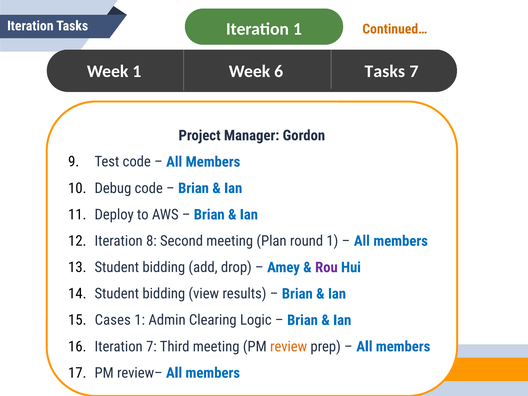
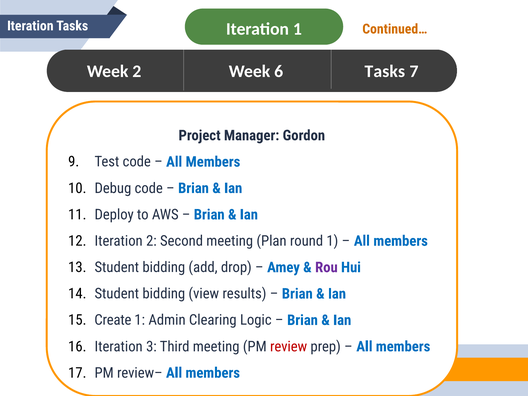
Week 1: 1 -> 2 (137, 71)
Iteration 8: 8 -> 2 (151, 241)
Cases: Cases -> Create (113, 320)
Iteration 7: 7 -> 3 (151, 347)
review colour: orange -> red (289, 347)
